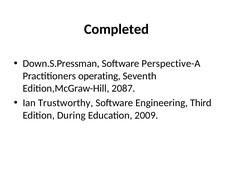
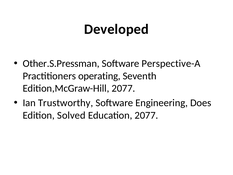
Completed: Completed -> Developed (116, 29)
Down.S.Pressman: Down.S.Pressman -> Other.S.Pressman (61, 63)
Edition,McGraw-Hill 2087: 2087 -> 2077 (123, 88)
Third: Third -> Does (201, 103)
During: During -> Solved (71, 115)
Education 2009: 2009 -> 2077 (146, 115)
